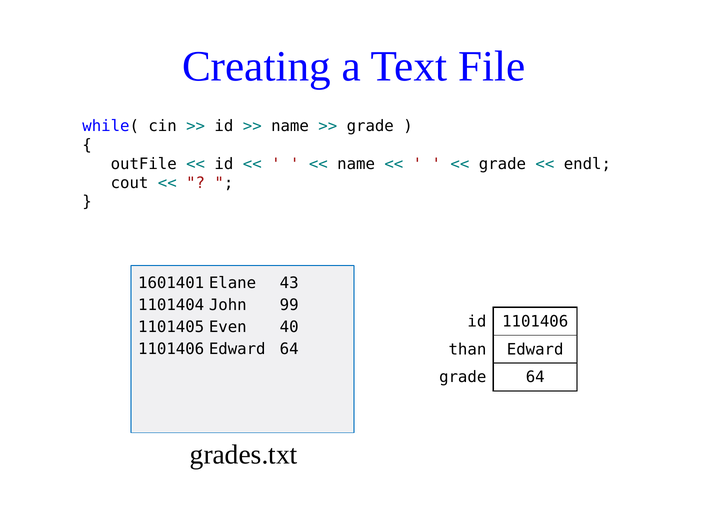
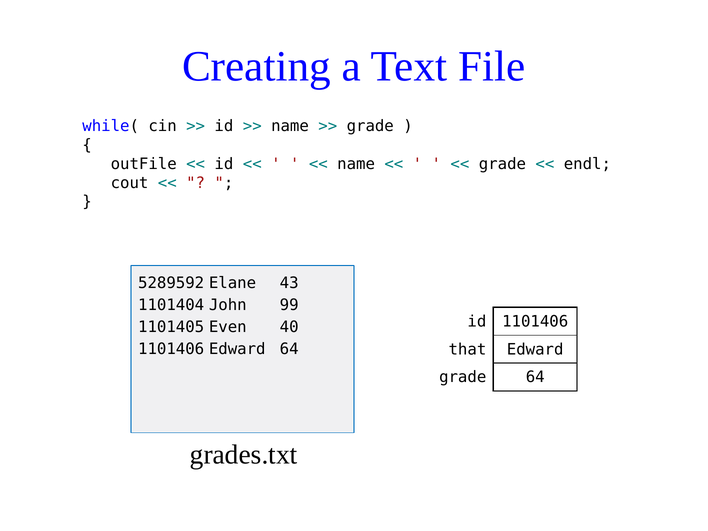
1601401: 1601401 -> 5289592 (171, 283)
than: than -> that (467, 349)
